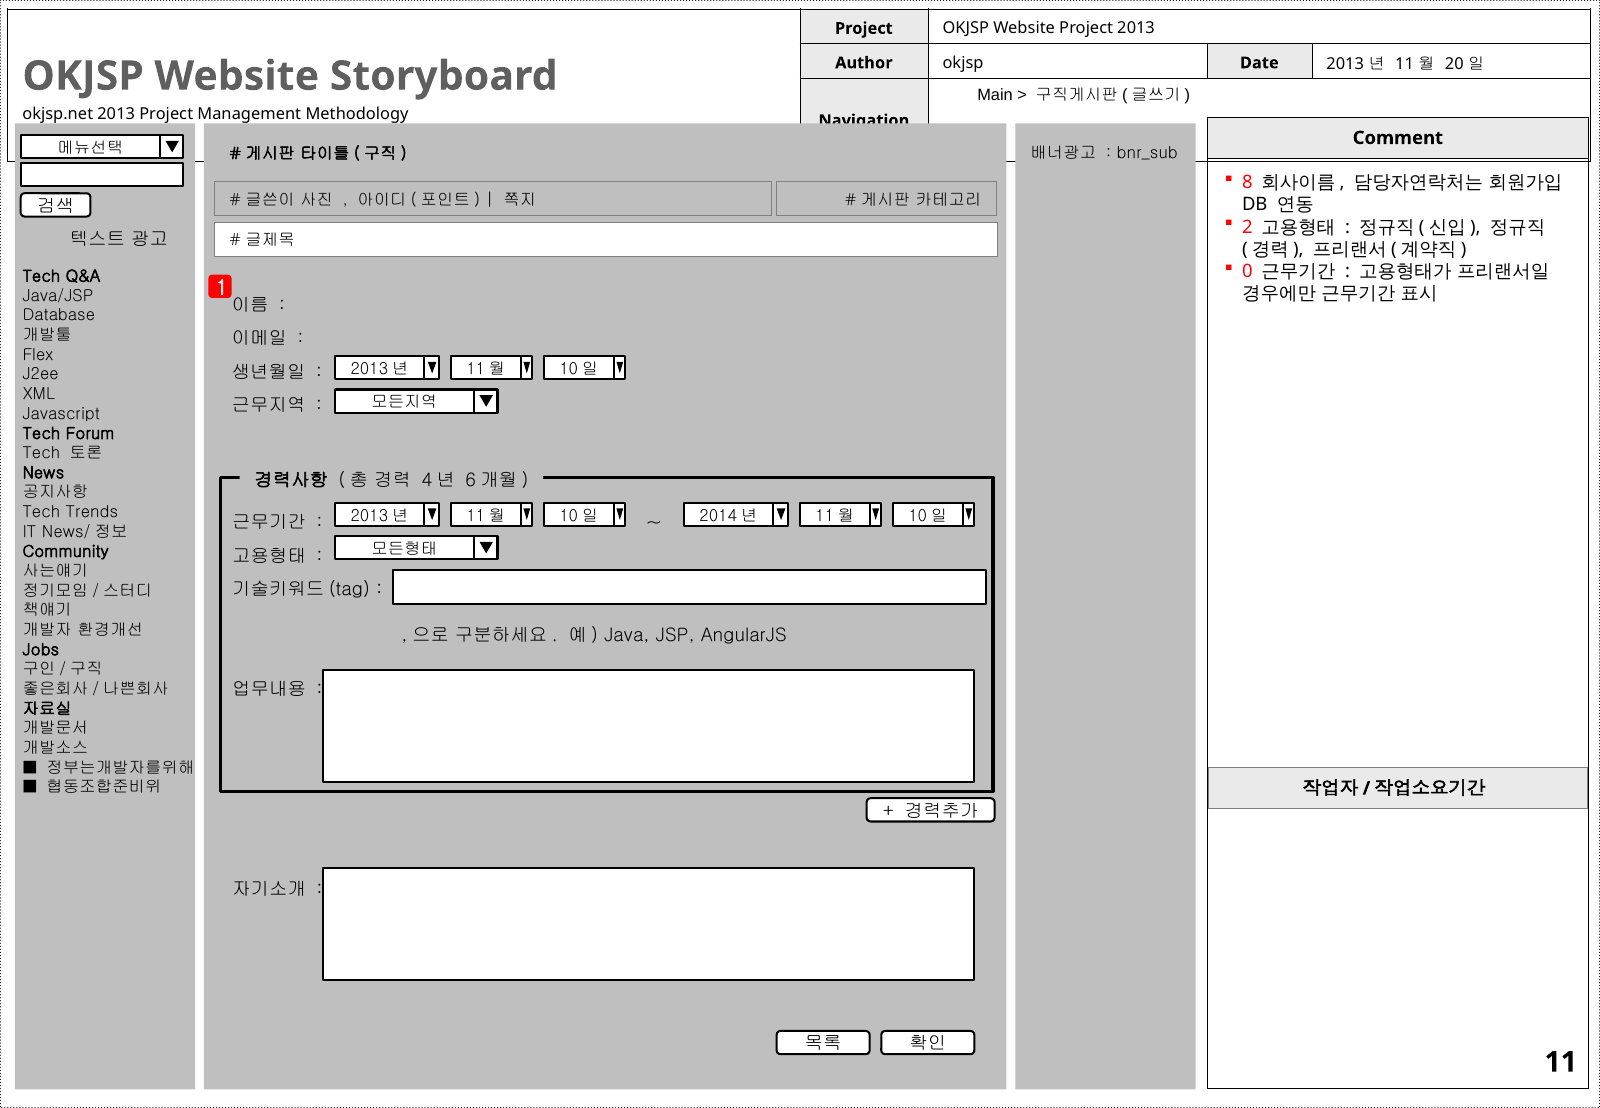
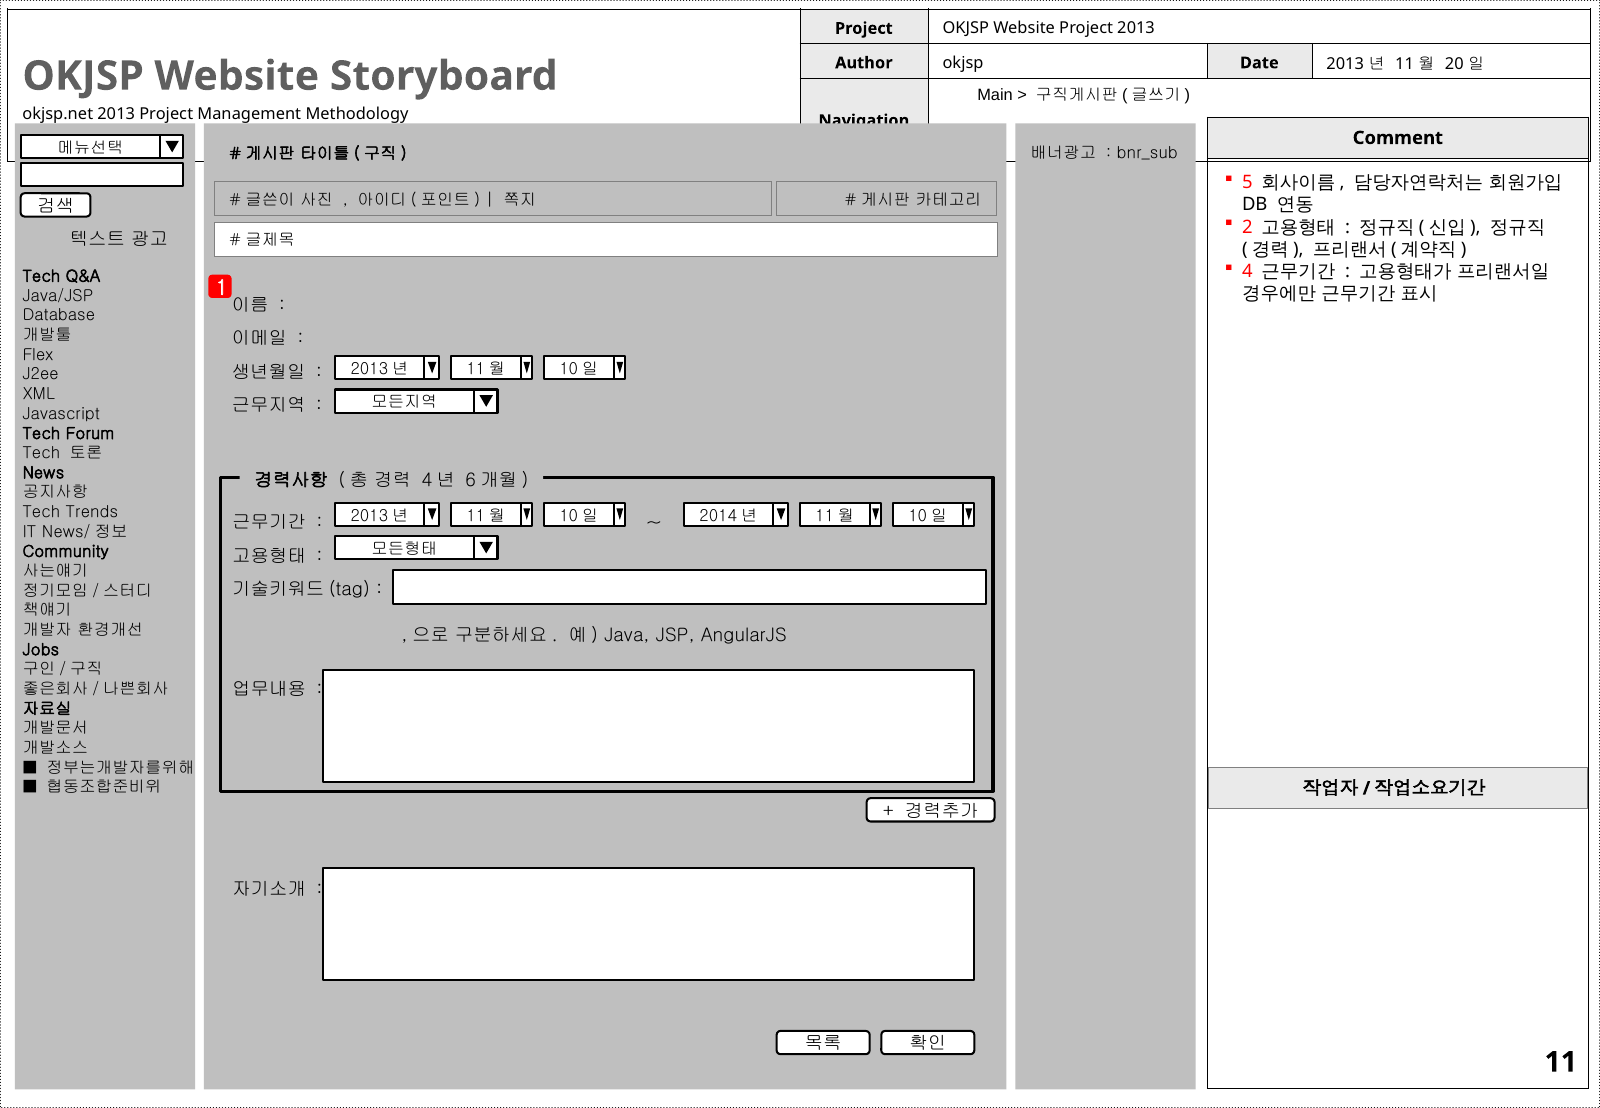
8: 8 -> 5 (1247, 182)
0: 0 -> 4 (1247, 271)
